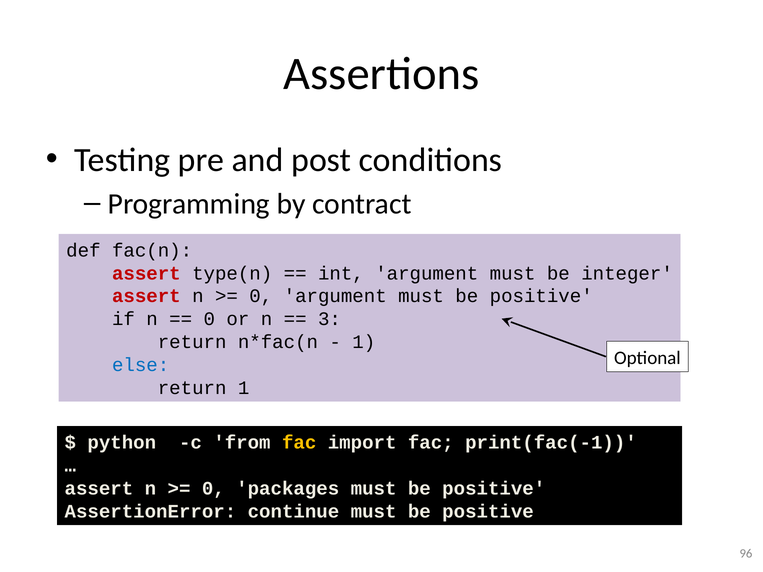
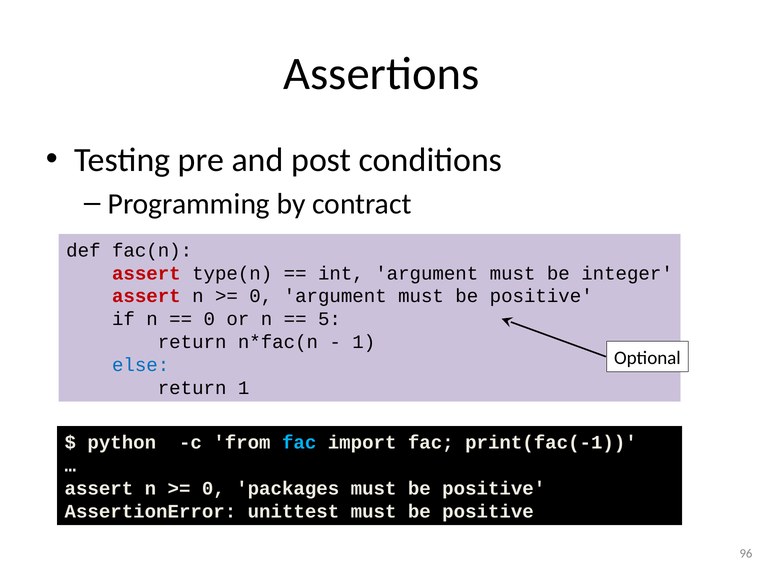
3: 3 -> 5 (329, 319)
fac colour: yellow -> light blue (299, 443)
continue: continue -> unittest (293, 511)
